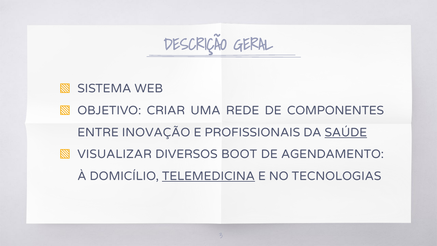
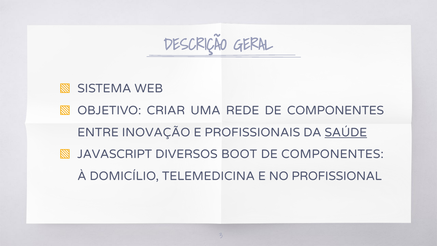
VISUALIZAR: VISUALIZAR -> JAVASCRIPT (115, 154)
AGENDAMENTO: AGENDAMENTO -> COMPONENTES (332, 154)
TELEMEDICINA underline: present -> none (208, 176)
TECNOLOGIAS: TECNOLOGIAS -> PROFISSIONAL (337, 176)
